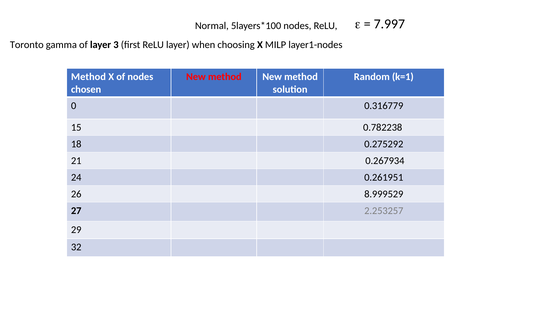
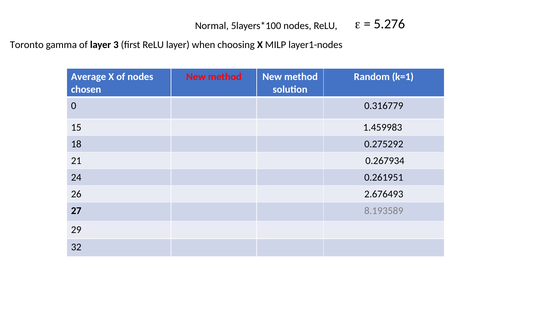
7.997: 7.997 -> 5.276 (389, 24)
Method: Method -> Average (89, 77)
0.782238: 0.782238 -> 1.459983 (383, 127)
8.999529: 8.999529 -> 2.676493 (384, 194)
2.253257: 2.253257 -> 8.193589 (384, 211)
